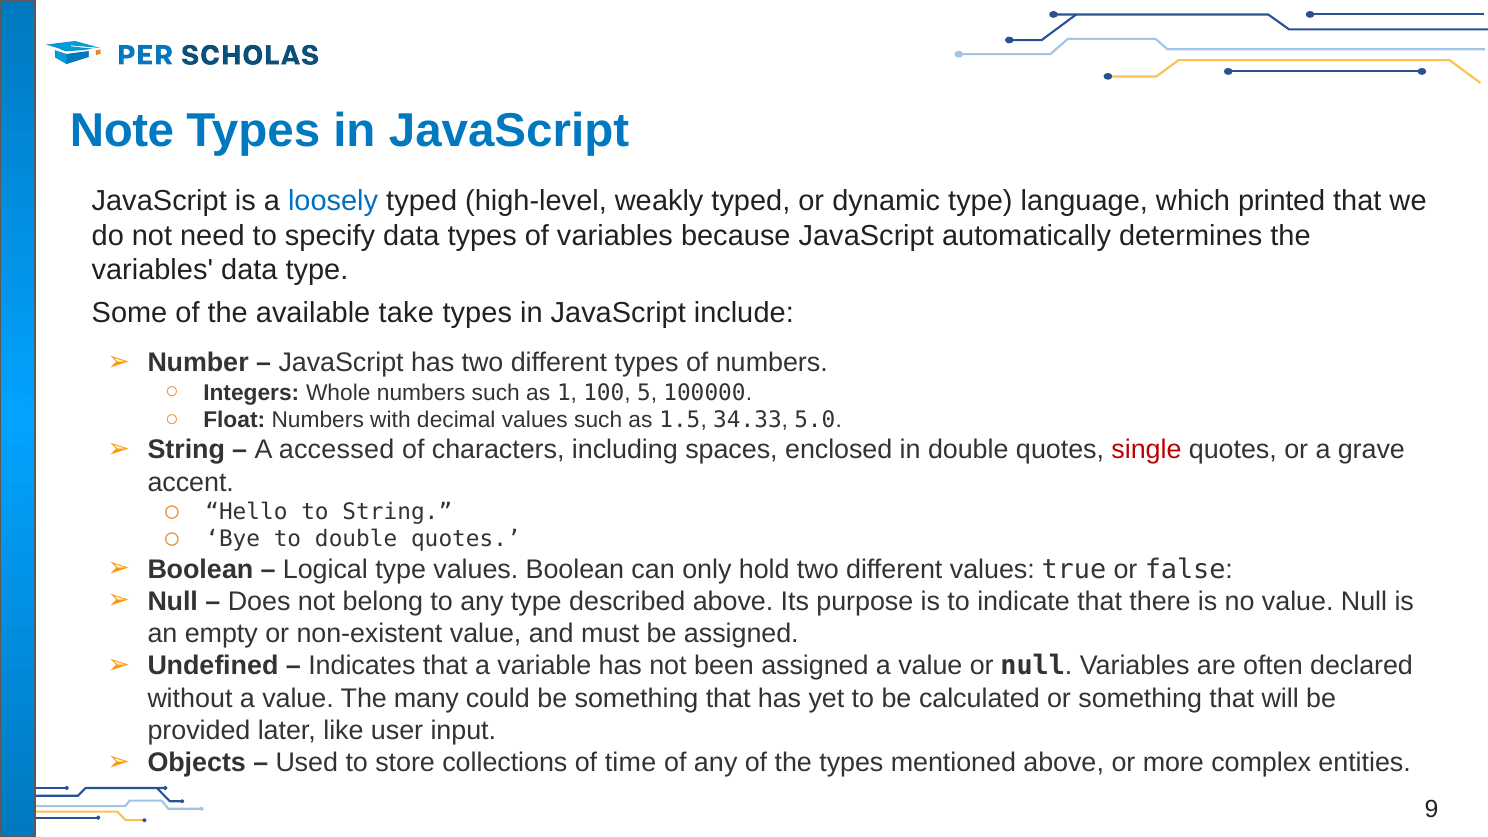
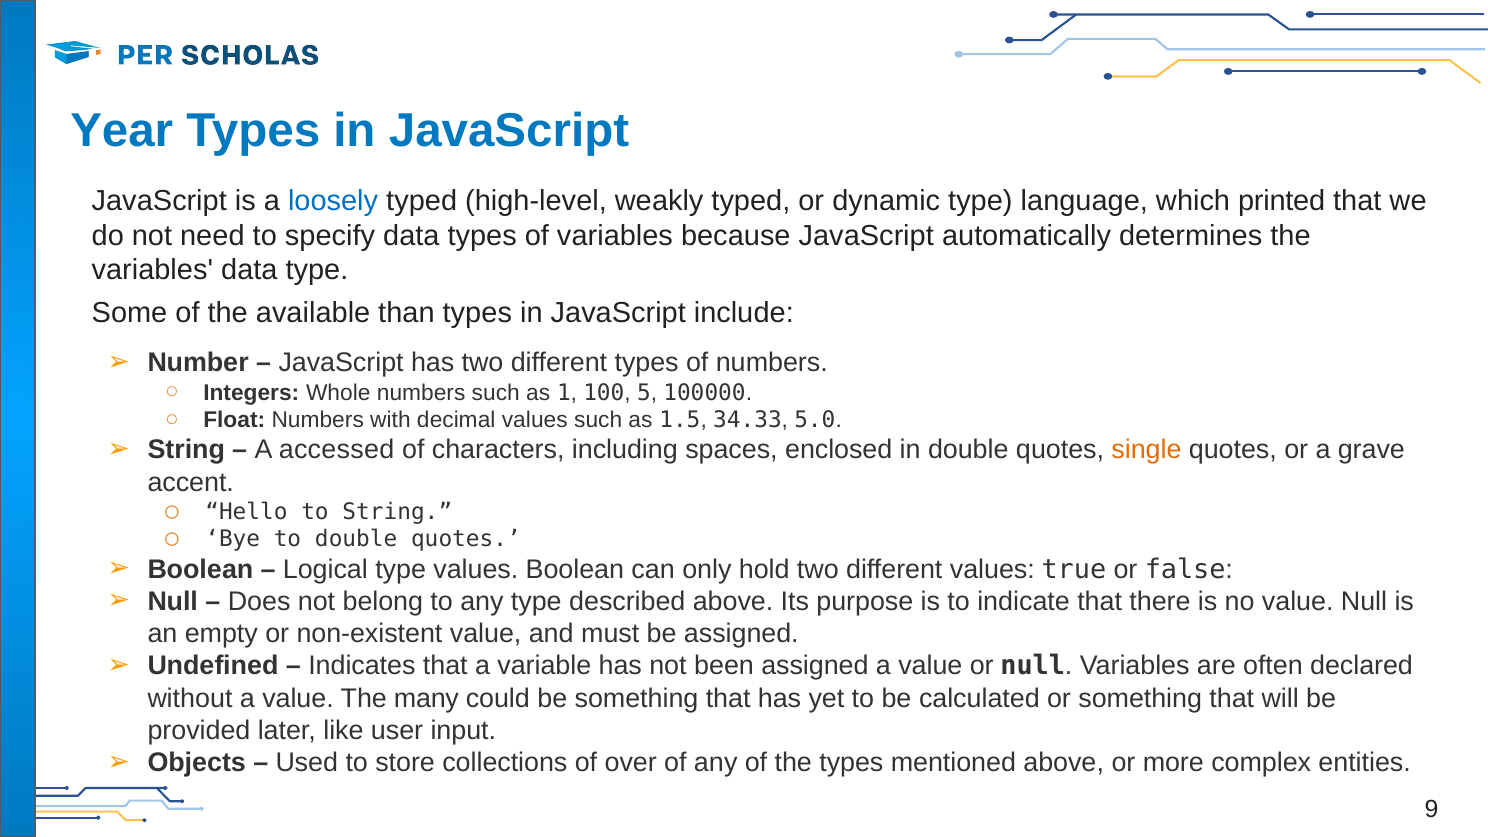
Note: Note -> Year (122, 130)
take: take -> than (406, 313)
single colour: red -> orange (1147, 450)
time: time -> over (631, 763)
